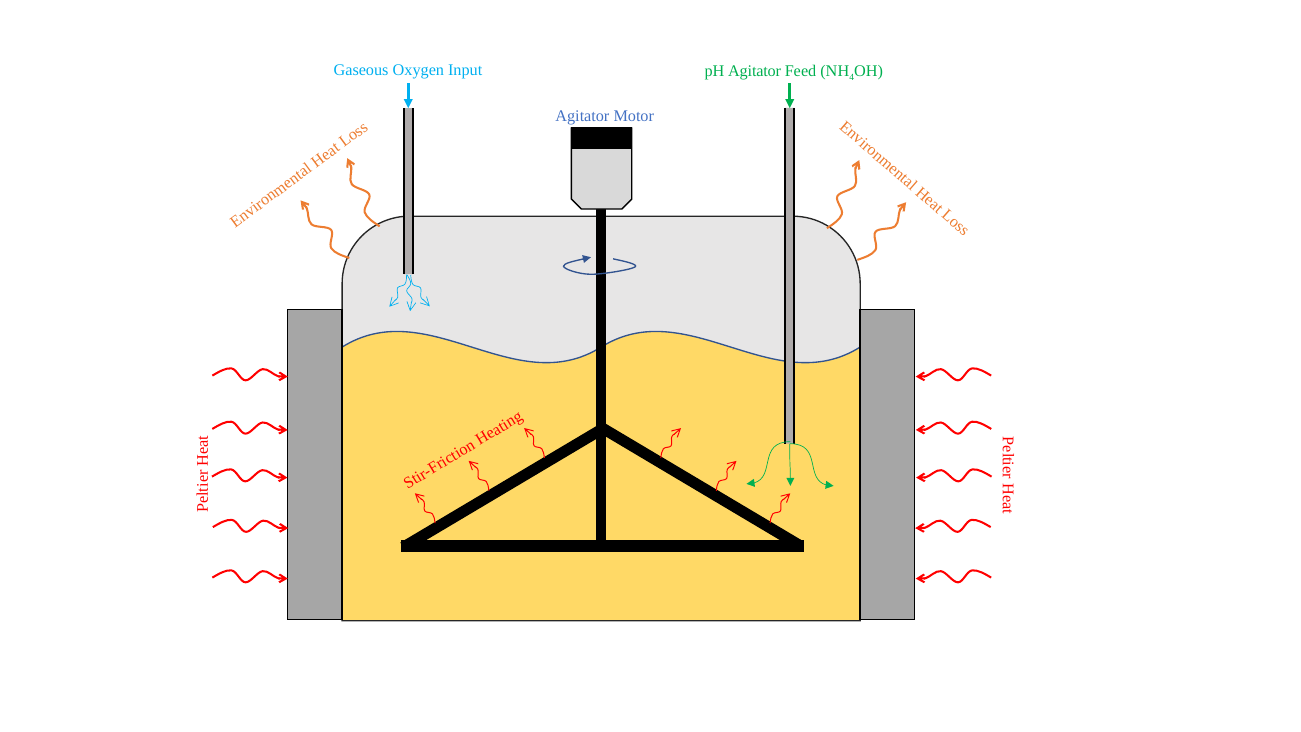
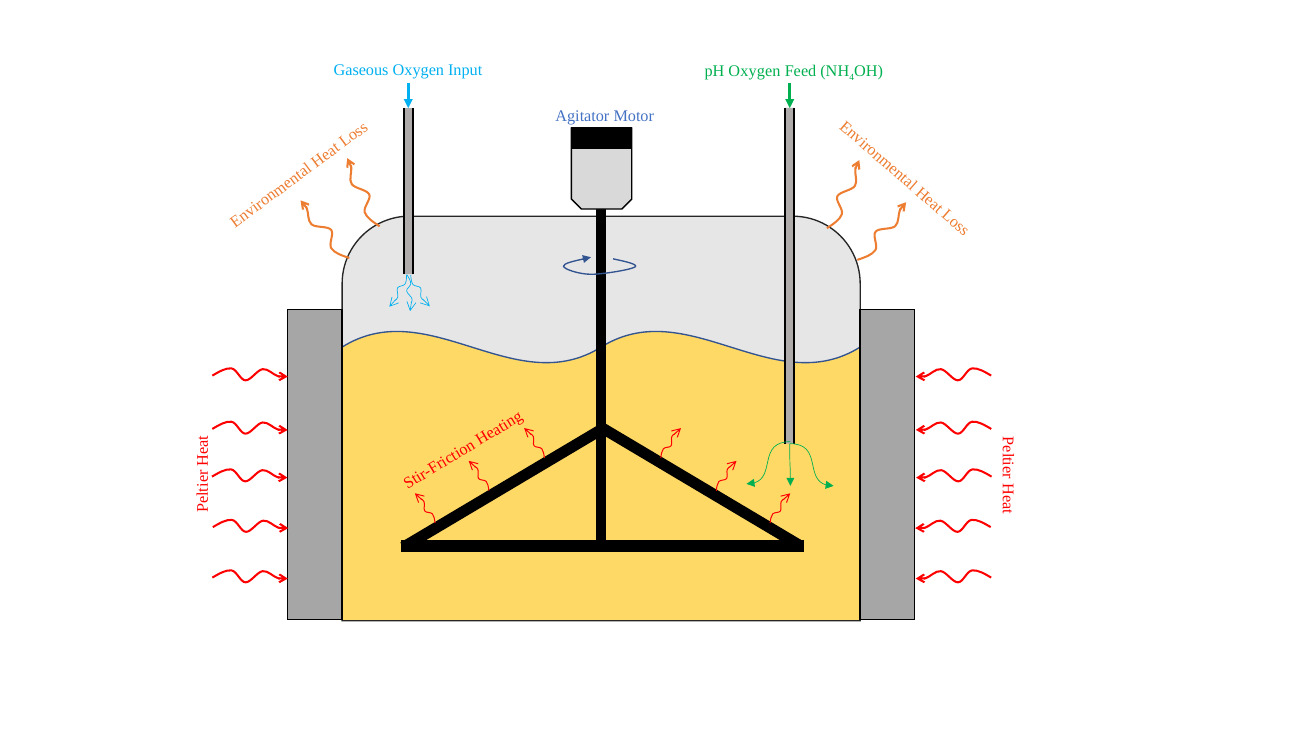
pH Agitator: Agitator -> Oxygen (754, 71)
